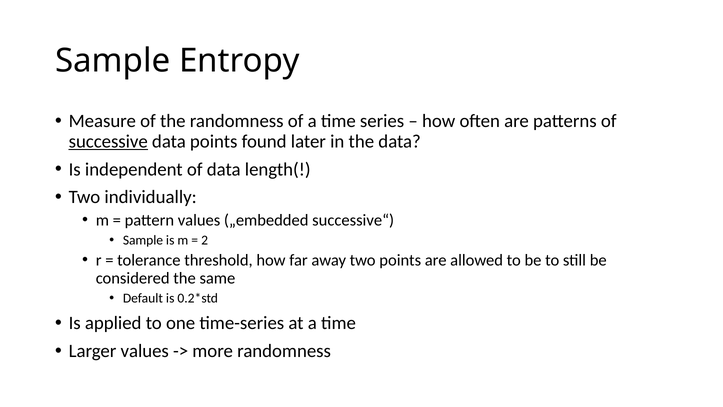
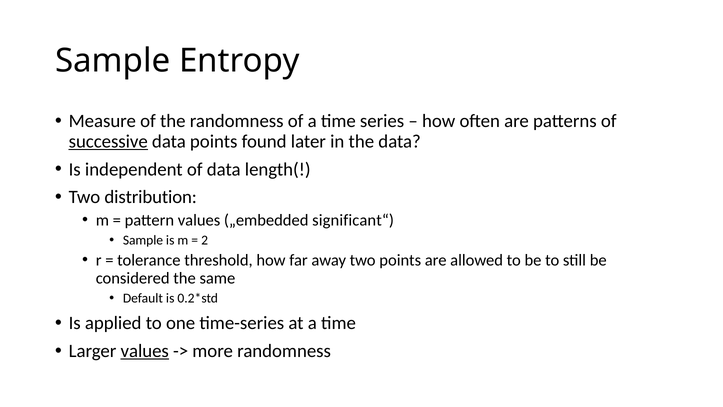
individually: individually -> distribution (151, 197)
successive“: successive“ -> significant“ (353, 220)
values underline: none -> present (145, 351)
